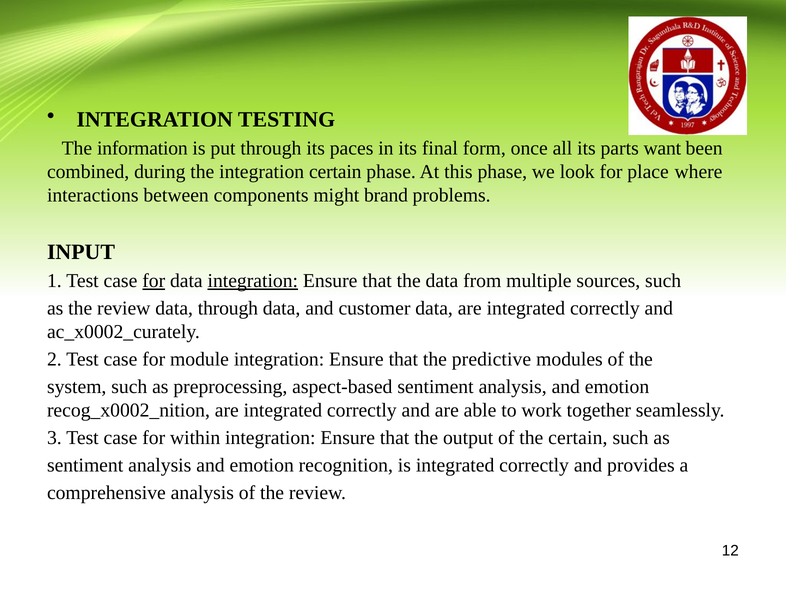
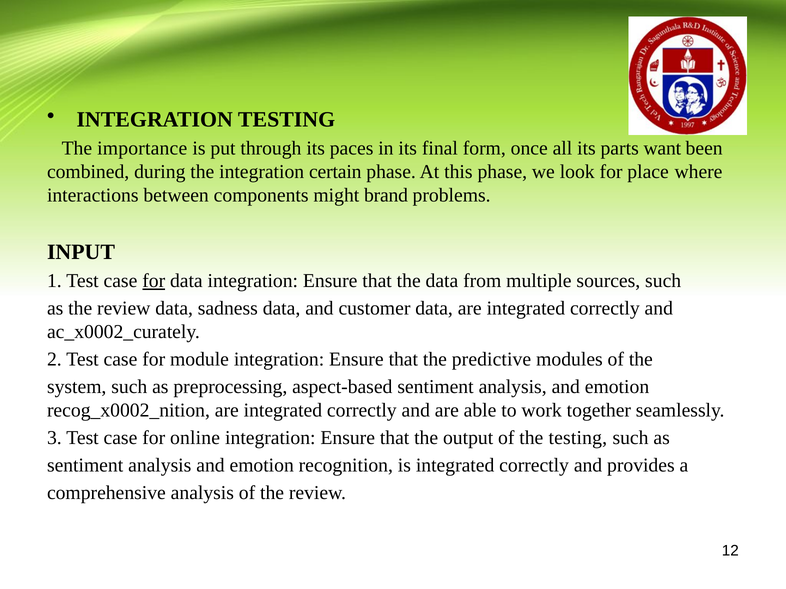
information: information -> importance (142, 148)
integration underline: present -> none (253, 281)
data through: through -> sadness (228, 308)
within: within -> online (195, 438)
the certain: certain -> testing (578, 438)
